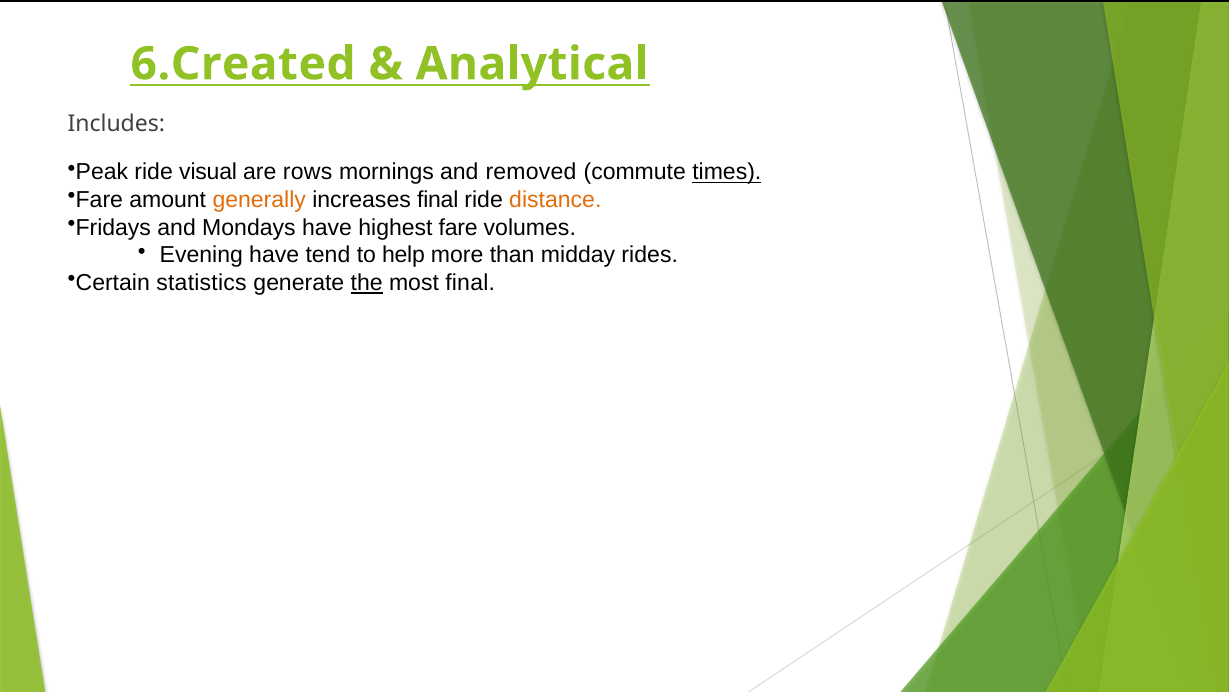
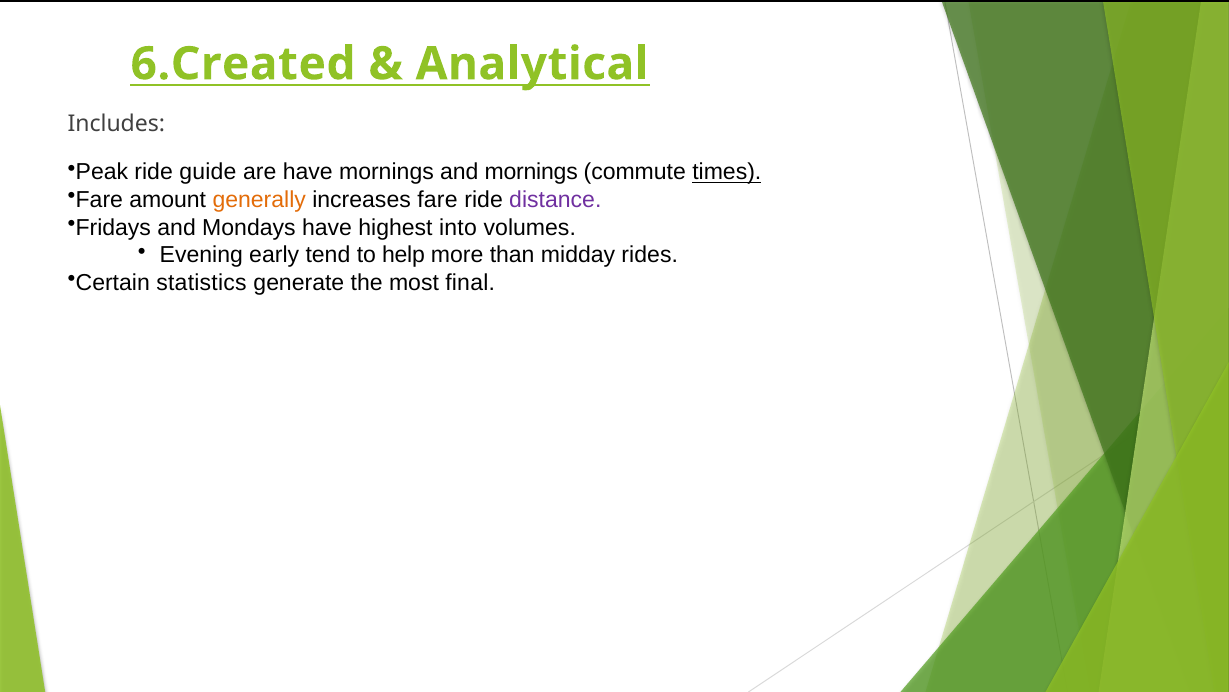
visual: visual -> guide (208, 172)
are rows: rows -> have (308, 172)
and removed: removed -> mornings (531, 172)
increases final: final -> fare (438, 200)
distance colour: orange -> purple (555, 200)
highest fare: fare -> into (458, 227)
Evening have: have -> early (274, 255)
the underline: present -> none (367, 283)
